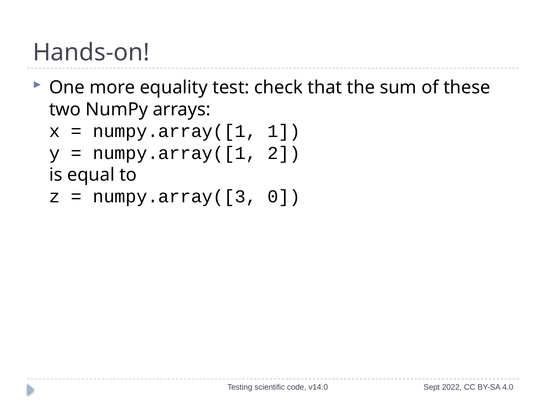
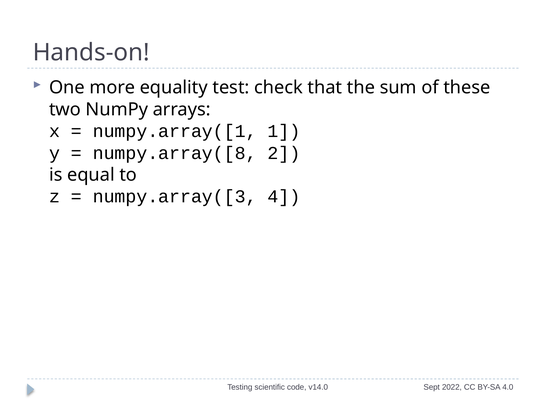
numpy.array([1: numpy.array([1 -> numpy.array([8 (175, 153)
0: 0 -> 4 (284, 197)
